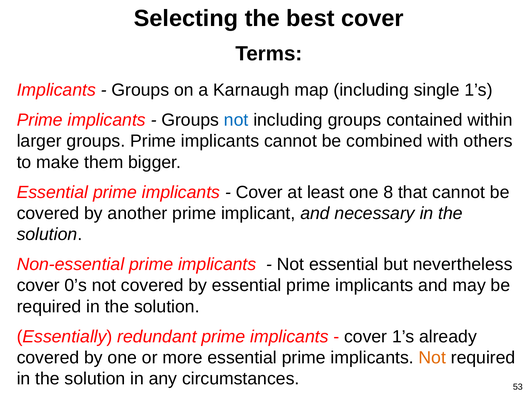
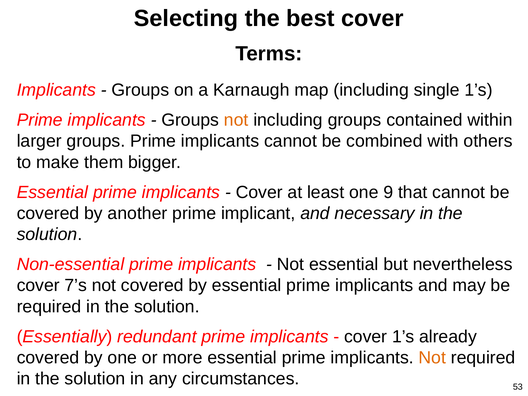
not colour: blue -> orange (236, 120)
8: 8 -> 9 (388, 192)
0’s: 0’s -> 7’s (76, 285)
